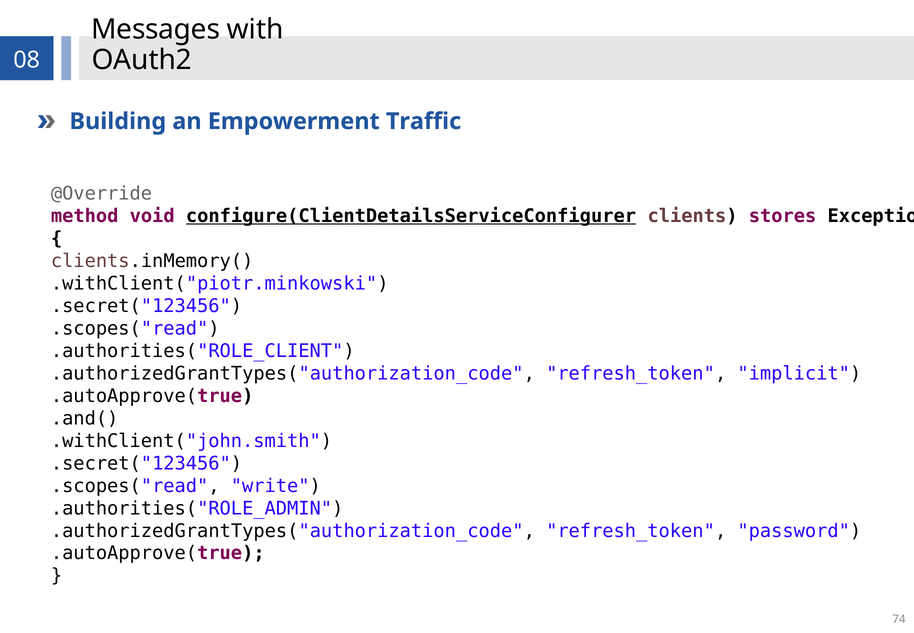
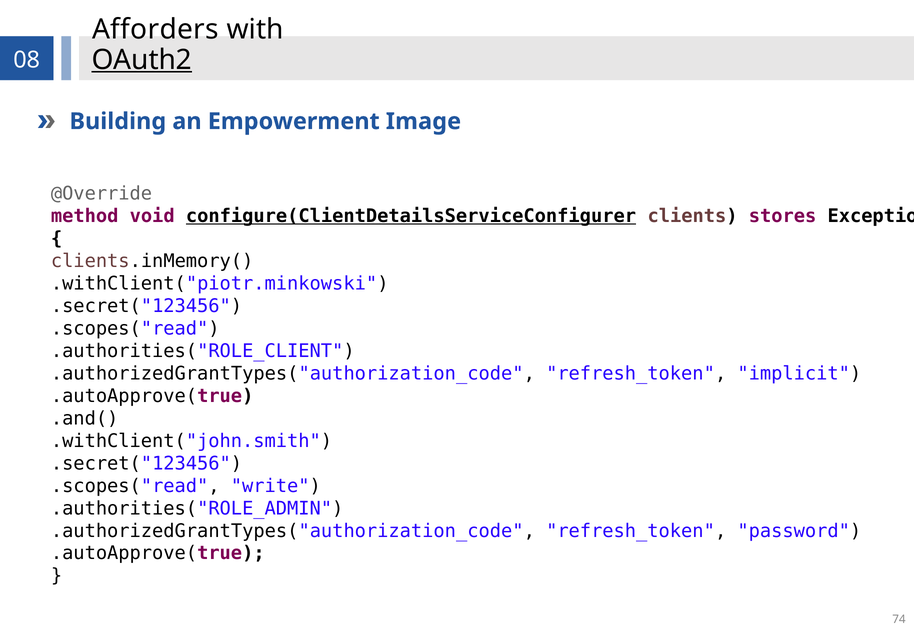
Messages: Messages -> Afforders (155, 29)
OAuth2 underline: none -> present (142, 60)
Traffic: Traffic -> Image (423, 121)
